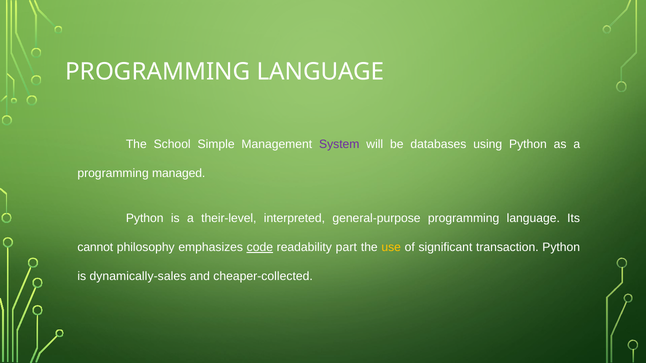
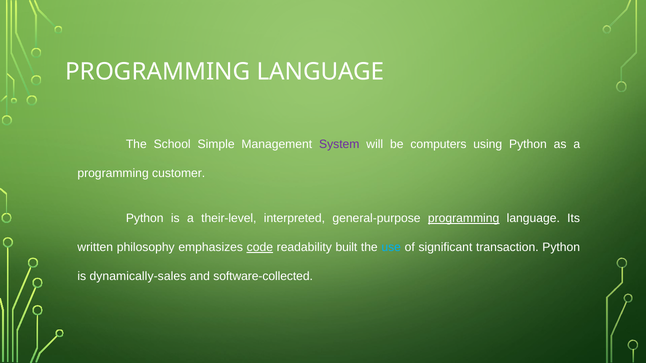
databases: databases -> computers (438, 144)
managed: managed -> customer (179, 173)
programming underline: none -> present (464, 219)
cannot: cannot -> written (95, 248)
part: part -> built (346, 248)
use colour: yellow -> light blue (391, 248)
cheaper-collected: cheaper-collected -> software-collected (263, 277)
